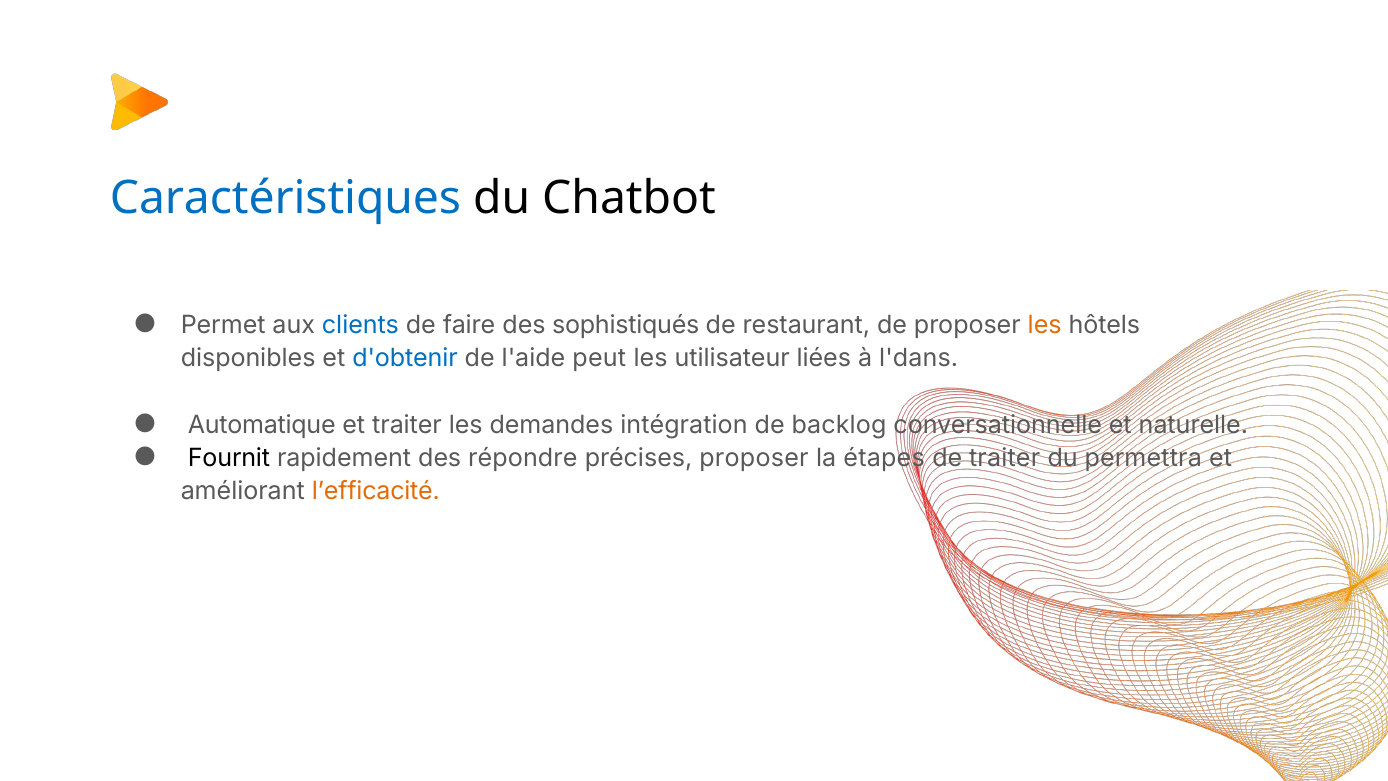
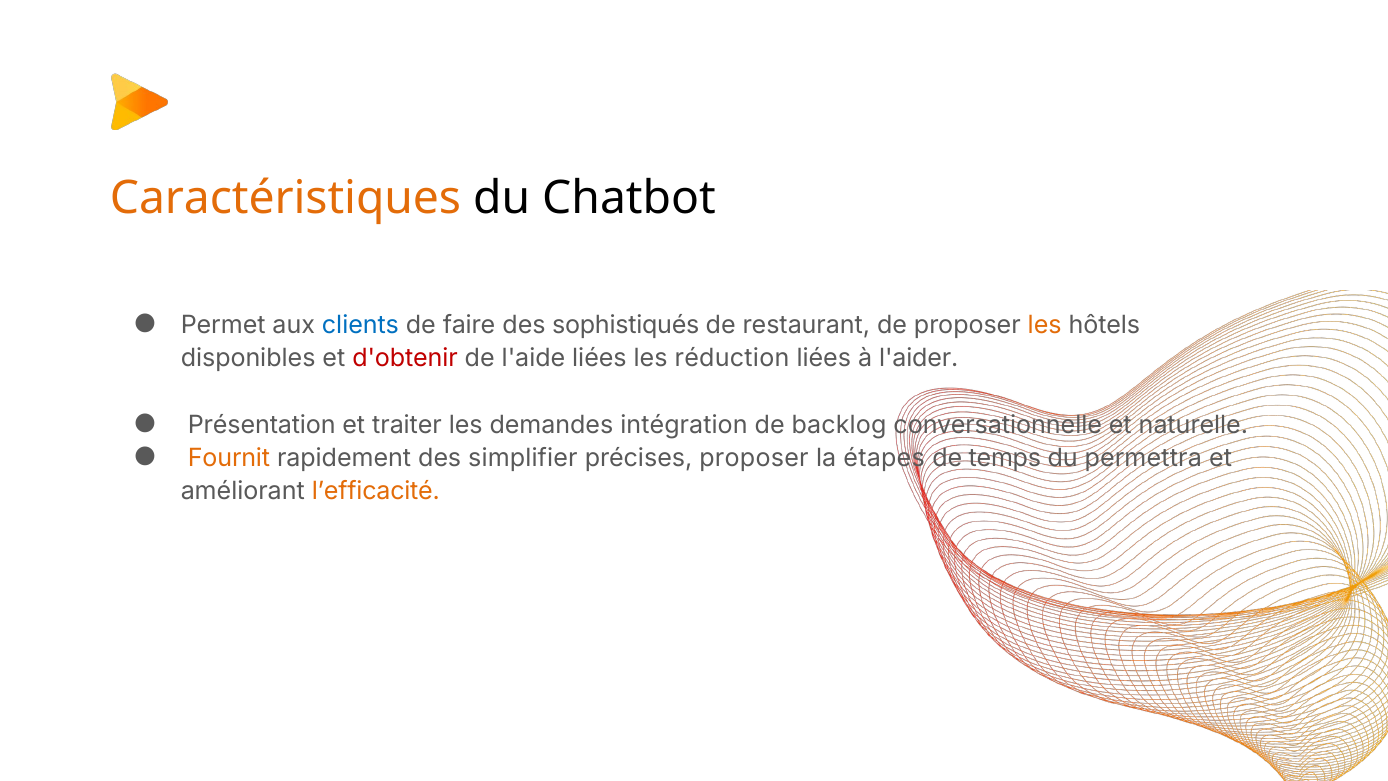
Caractéristiques colour: blue -> orange (286, 198)
d'obtenir colour: blue -> red (405, 359)
l'aide peut: peut -> liées (599, 359)
utilisateur: utilisateur -> réduction (732, 359)
l'dans: l'dans -> l'aider (919, 359)
Automatique: Automatique -> Présentation (262, 425)
Fournit colour: black -> orange (229, 458)
répondre: répondre -> simplifier (523, 458)
de traiter: traiter -> temps (1005, 458)
